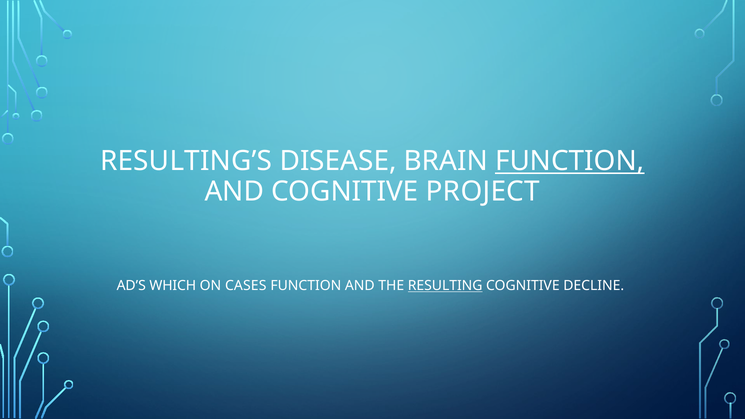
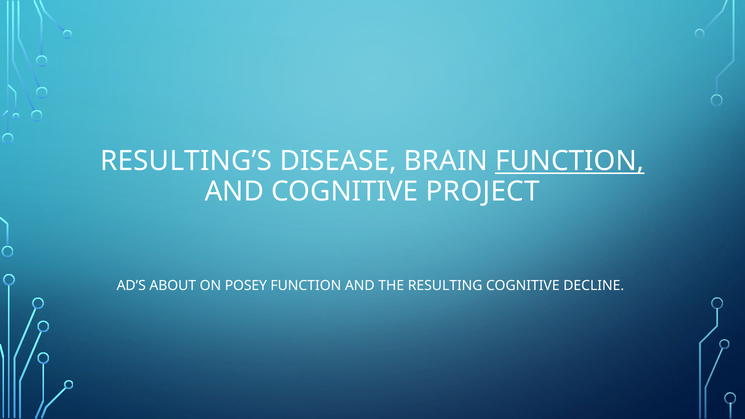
WHICH: WHICH -> ABOUT (173, 286)
CASES: CASES -> POSEY (246, 286)
RESULTING underline: present -> none (445, 286)
